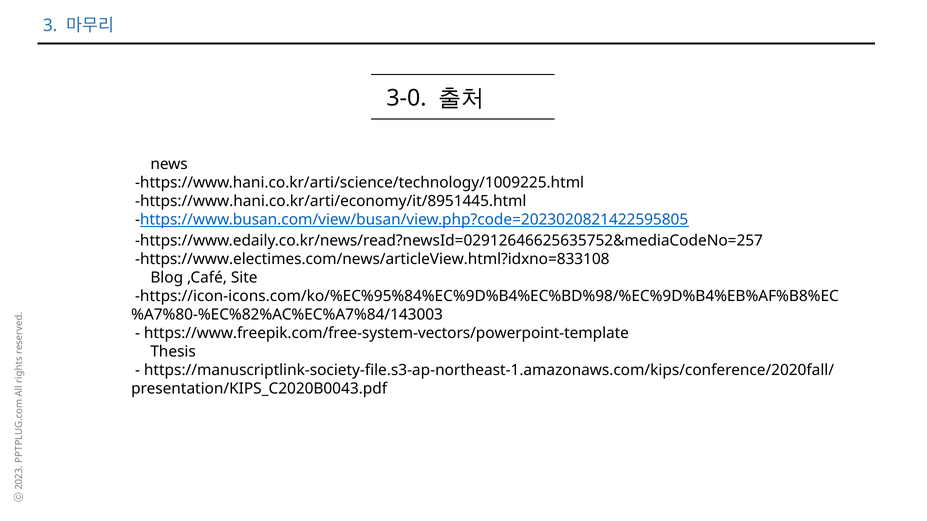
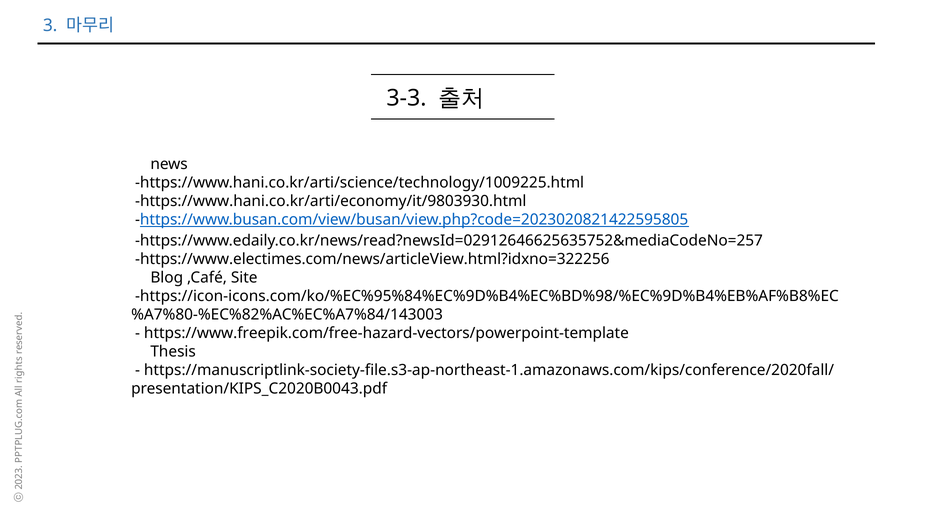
3-0: 3-0 -> 3-3 (406, 98)
https://www.hani.co.kr/arti/economy/it/8951445.html: https://www.hani.co.kr/arti/economy/it/8951445.html -> https://www.hani.co.kr/arti/economy/it/9803930.html (331, 201)
https://www.electimes.com/news/articleView.html?idxno=833108: https://www.electimes.com/news/articleView.html?idxno=833108 -> https://www.electimes.com/news/articleView.html?idxno=322256 (372, 259)
https://www.freepik.com/free-system-vectors/powerpoint-template: https://www.freepik.com/free-system-vectors/powerpoint-template -> https://www.freepik.com/free-hazard-vectors/powerpoint-template (386, 333)
